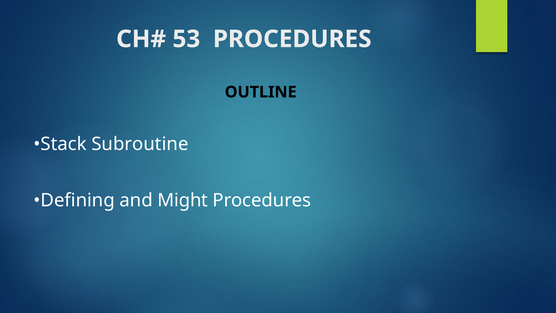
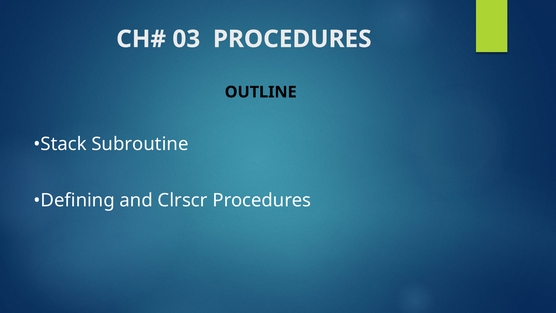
53: 53 -> 03 (186, 39)
Might: Might -> Clrscr (183, 200)
